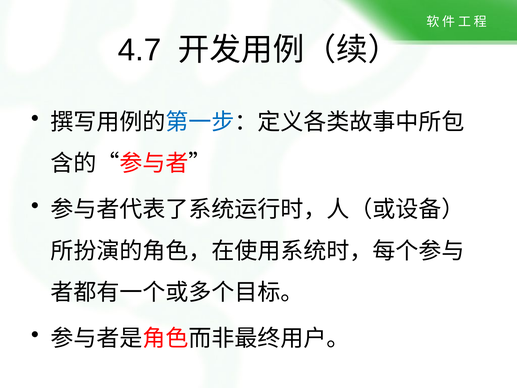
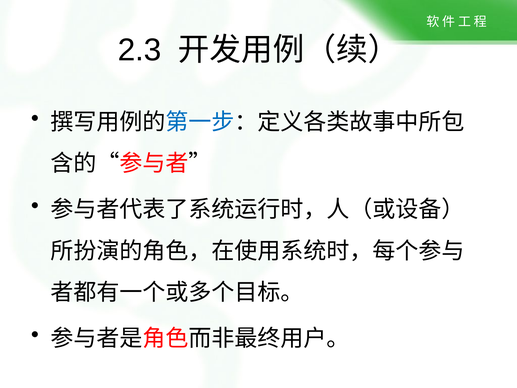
4.7: 4.7 -> 2.3 (140, 50)
